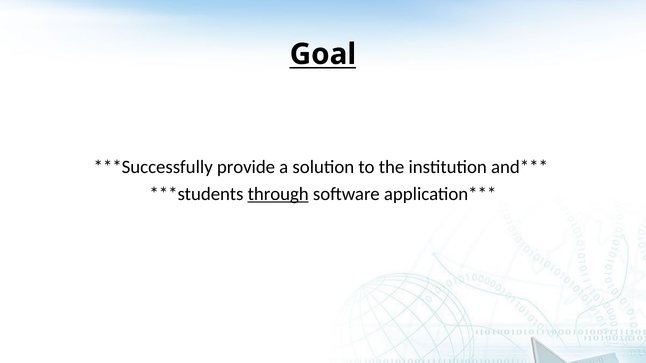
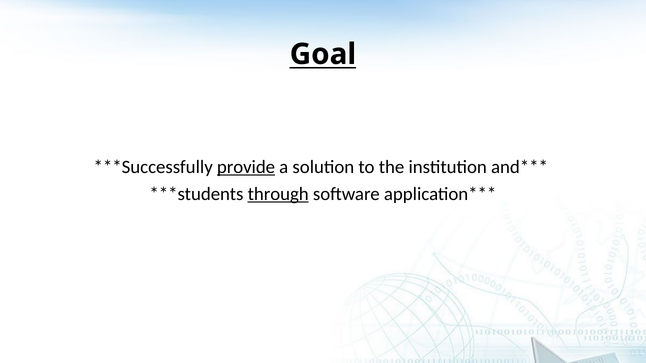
provide underline: none -> present (246, 167)
